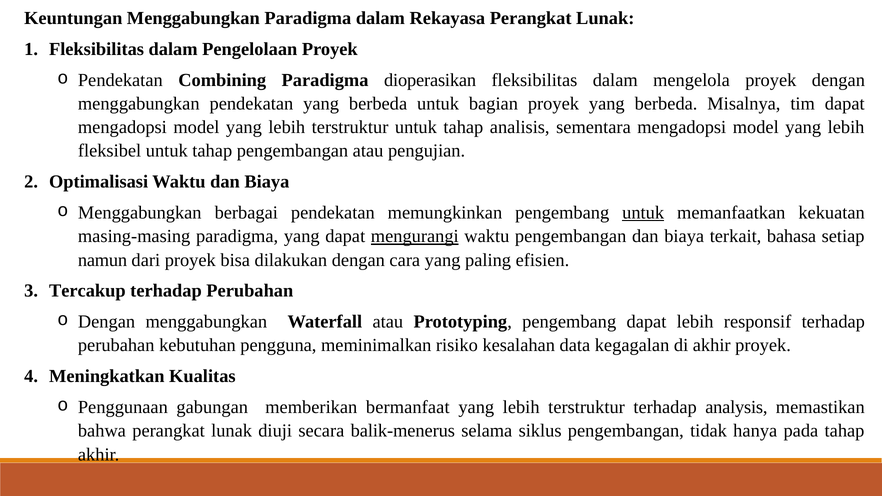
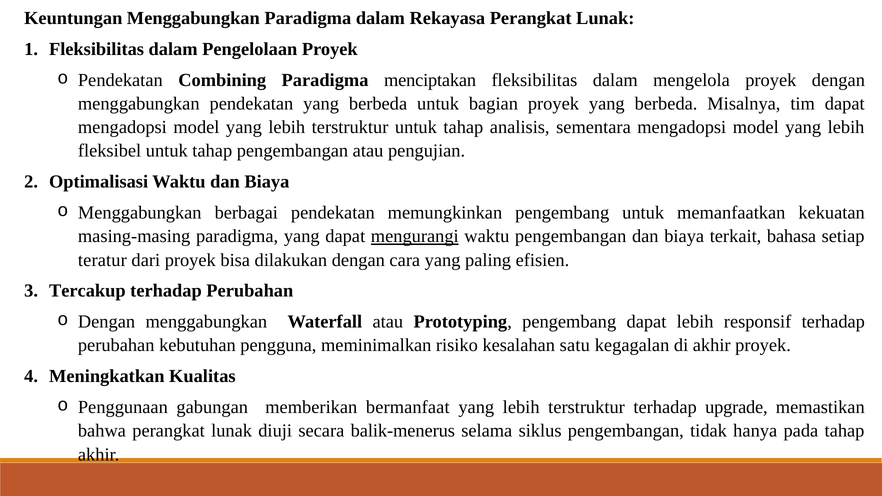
dioperasikan: dioperasikan -> menciptakan (430, 80)
untuk underline: present -> none (643, 213)
namun: namun -> teratur (102, 260)
data: data -> satu (575, 345)
analysis: analysis -> upgrade (736, 407)
